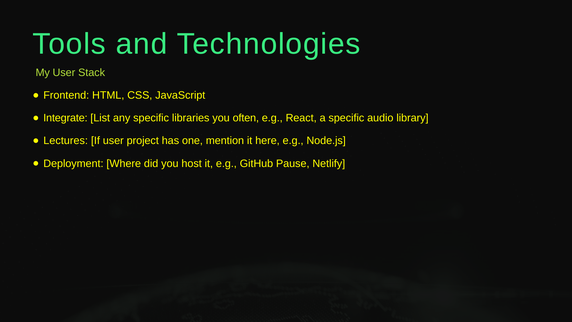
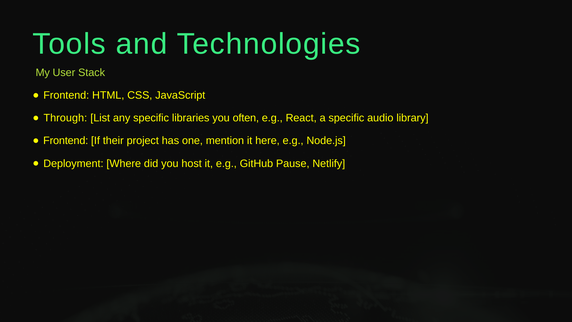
Integrate: Integrate -> Through (65, 118)
Lectures: Lectures -> Frontend (66, 141)
If user: user -> their (113, 141)
